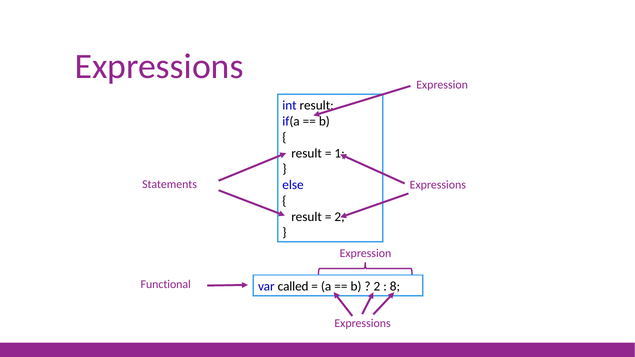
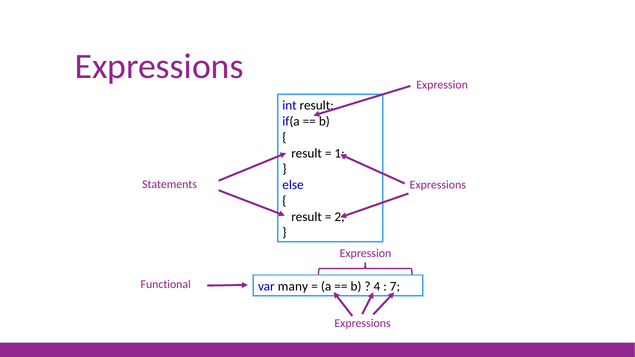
called: called -> many (293, 286)
2: 2 -> 4 (377, 286)
8: 8 -> 7 (395, 286)
